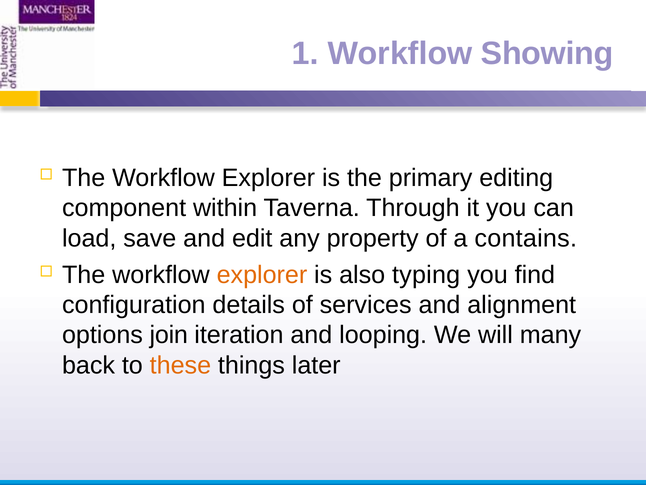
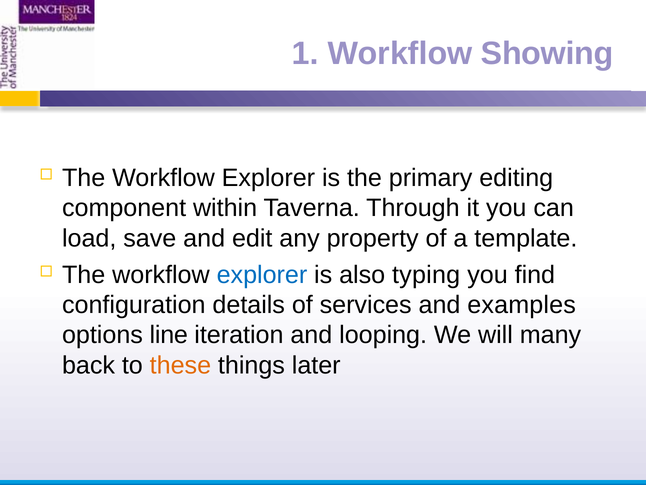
contains: contains -> template (526, 238)
explorer colour: orange -> blue (262, 274)
alignment: alignment -> examples (522, 305)
join: join -> line (169, 335)
